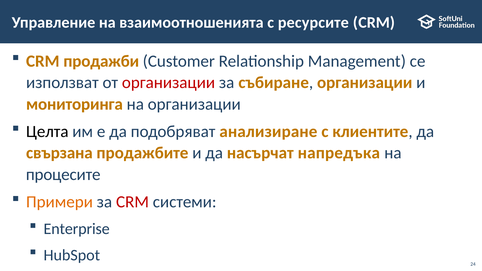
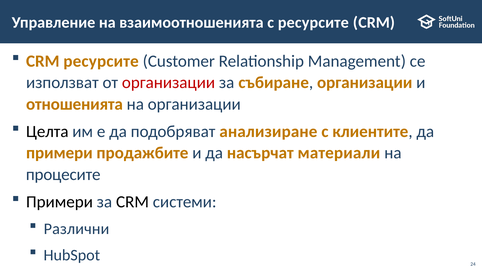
CRM продажби: продажби -> ресурсите (101, 61)
мониторинга: мониторинга -> отношенията (74, 104)
свързана: свързана -> примери (59, 153)
напредъка: напредъка -> материали (339, 153)
Примери colour: orange -> black (59, 202)
CRM colour: red -> black (133, 202)
Enterprise: Enterprise -> Различни (76, 229)
